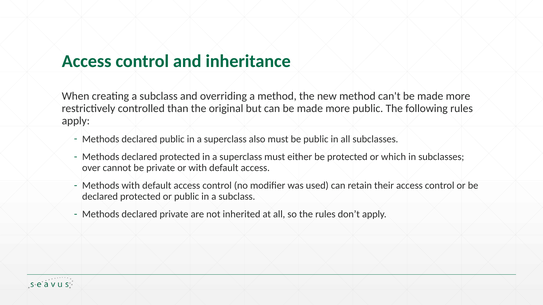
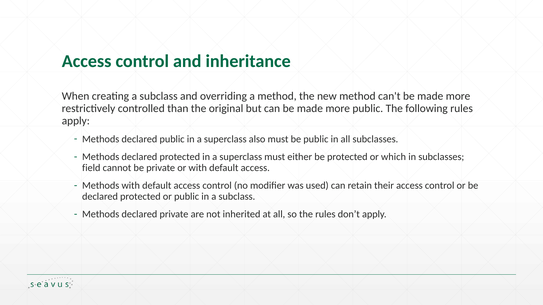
over: over -> field (91, 168)
